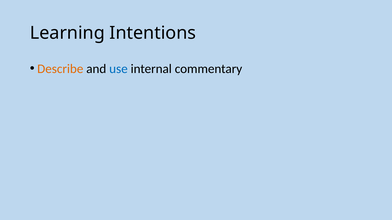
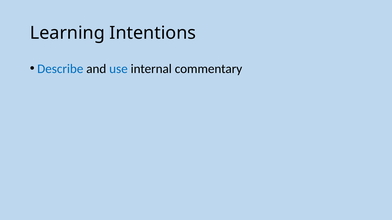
Describe colour: orange -> blue (60, 69)
